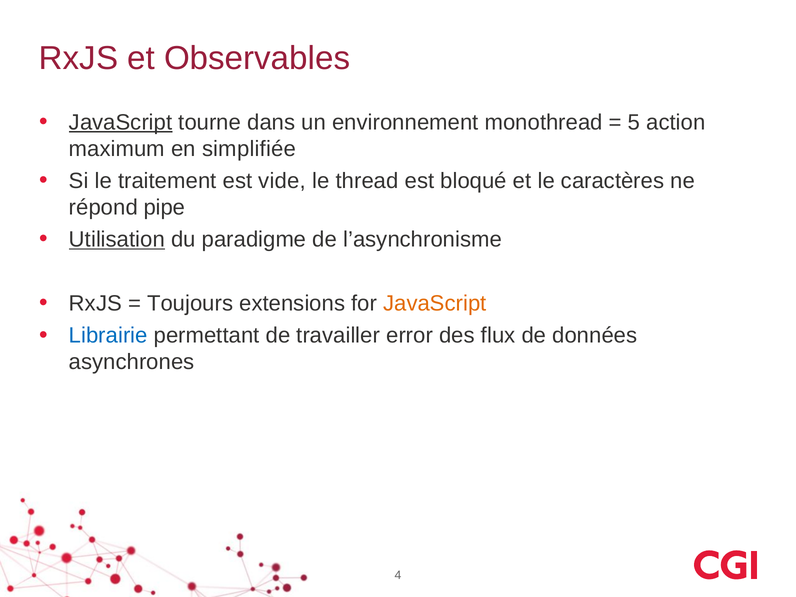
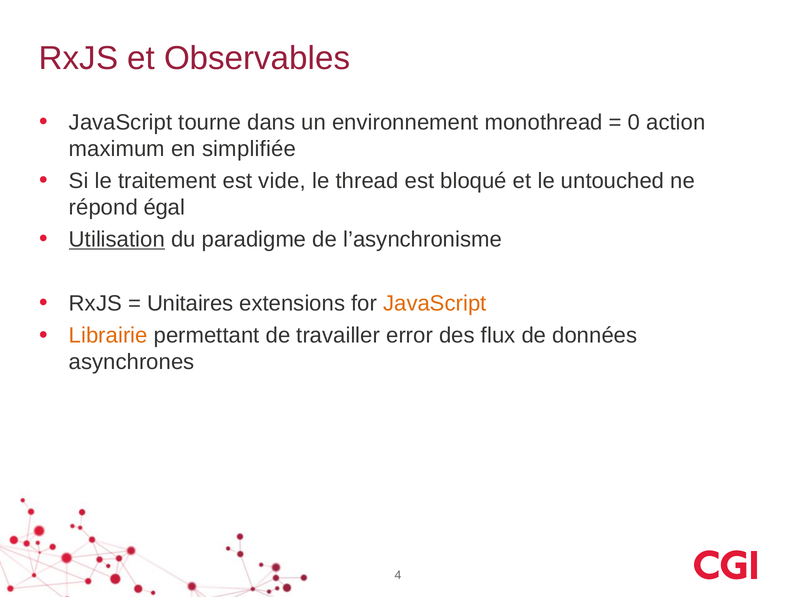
JavaScript underline: present -> none (121, 122)
5: 5 -> 0 (634, 122)
caractères: caractères -> untouched (613, 181)
pipe: pipe -> égal (164, 207)
Toujours: Toujours -> Unitaires (190, 304)
Librairie colour: blue -> orange (108, 336)
